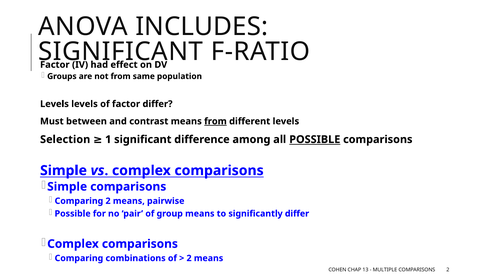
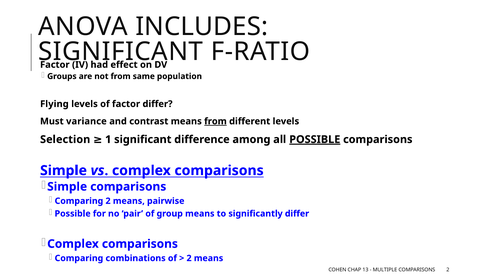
Levels: Levels -> Flying (54, 104)
between: between -> variance (86, 121)
POSSIBLE underline: none -> present (315, 140)
